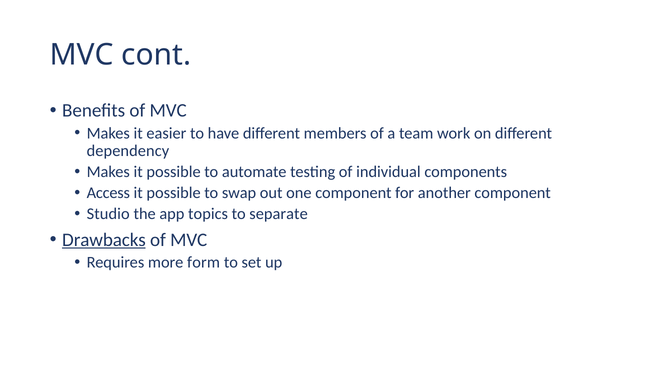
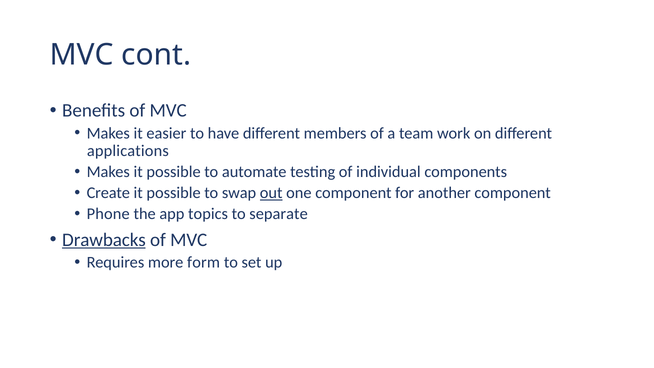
dependency: dependency -> applications (128, 151)
Access: Access -> Create (108, 193)
out underline: none -> present (271, 193)
Studio: Studio -> Phone (108, 214)
